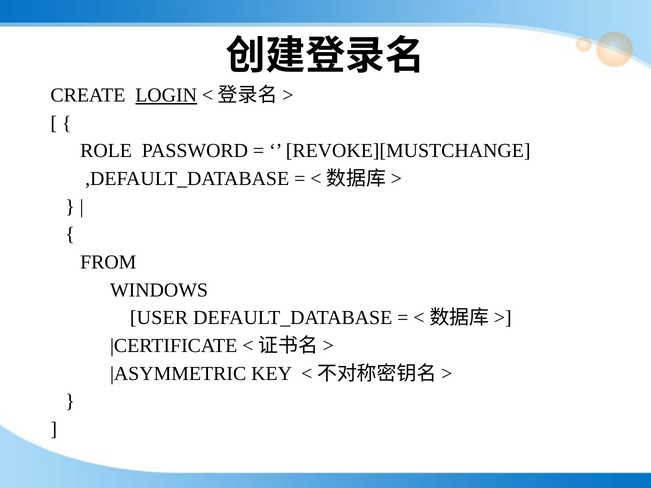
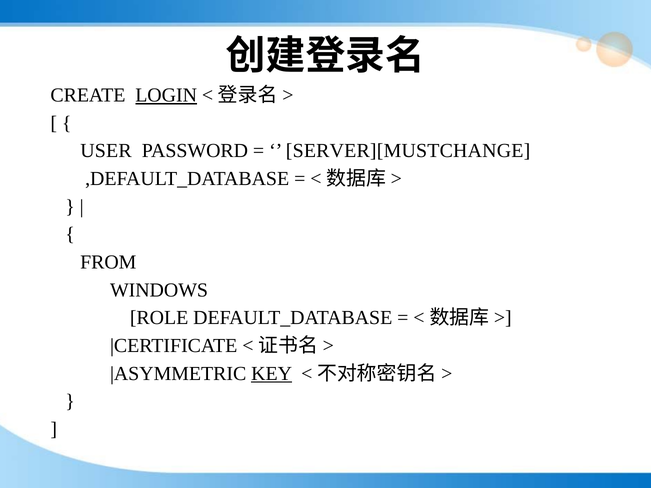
ROLE: ROLE -> USER (106, 151)
REVOKE][MUSTCHANGE: REVOKE][MUSTCHANGE -> SERVER][MUSTCHANGE (408, 151)
USER: USER -> ROLE (159, 318)
KEY underline: none -> present (272, 374)
